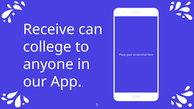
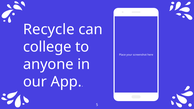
Receive: Receive -> Recycle (49, 29)
